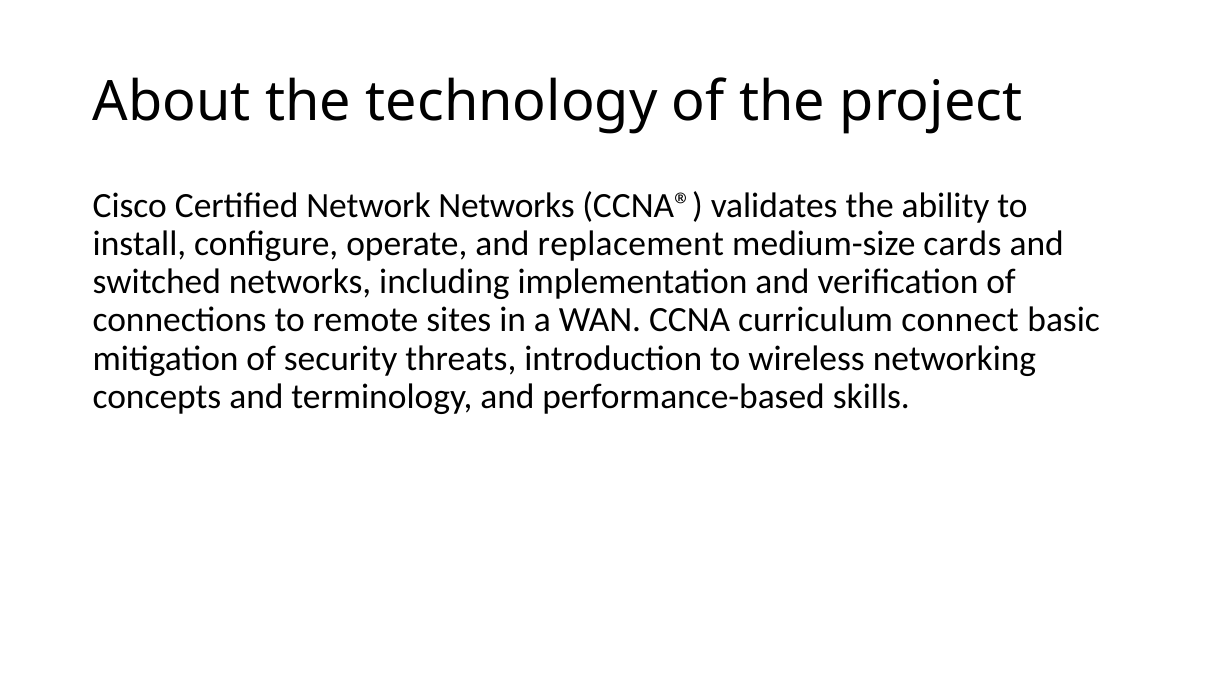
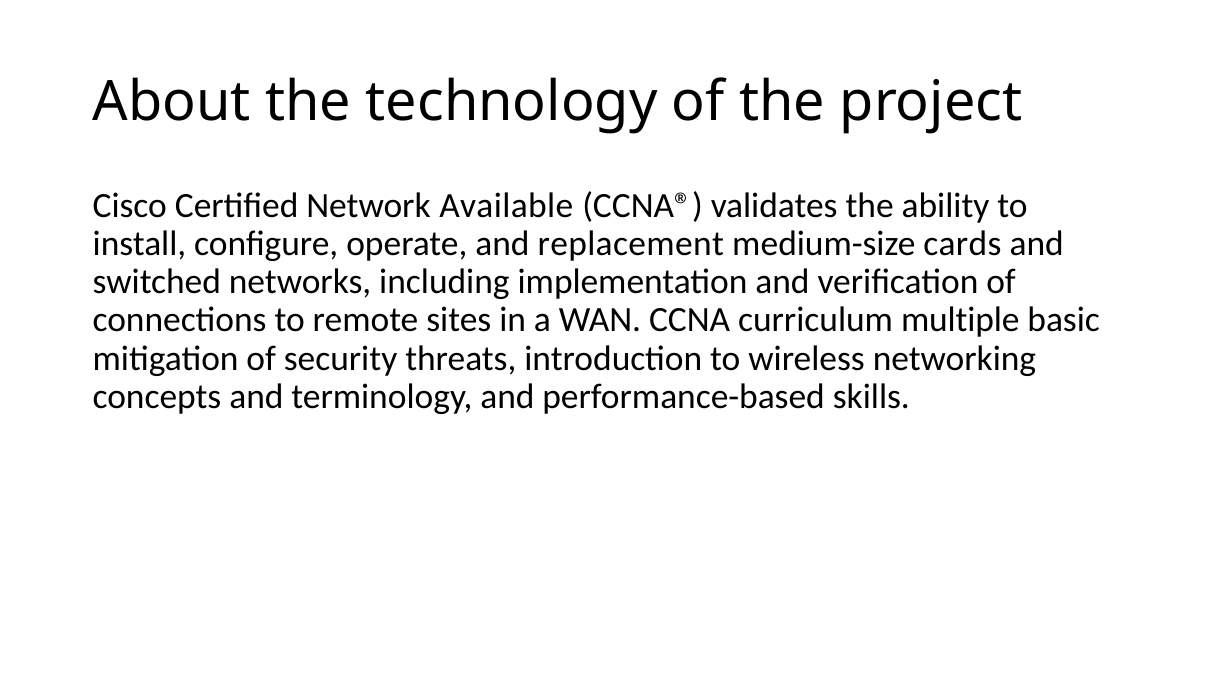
Network Networks: Networks -> Available (506, 206)
connect: connect -> multiple (960, 320)
